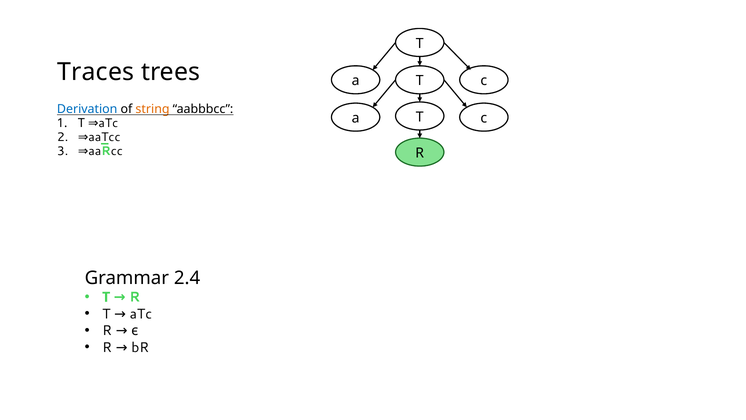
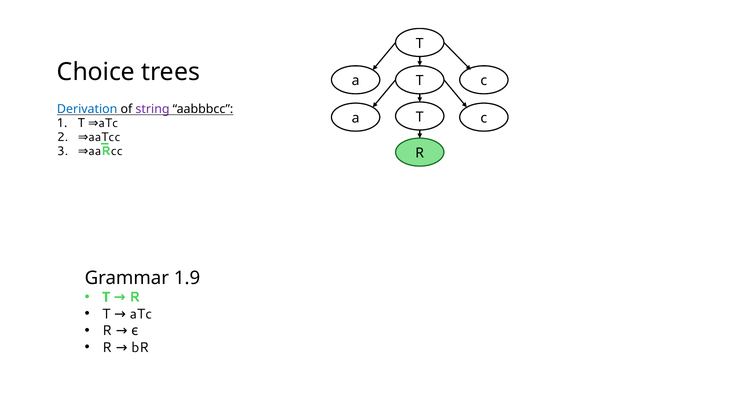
Traces: Traces -> Choice (96, 72)
string colour: orange -> purple (153, 109)
2.4: 2.4 -> 1.9 (187, 278)
